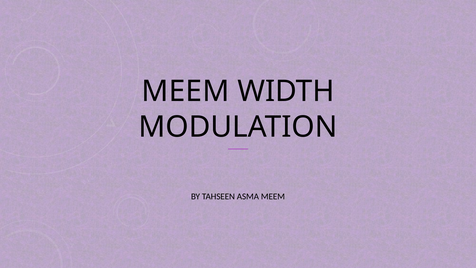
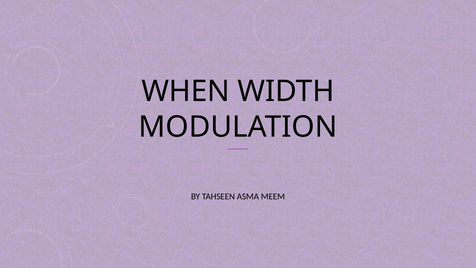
MEEM: MEEM -> WHEN (186, 91)
